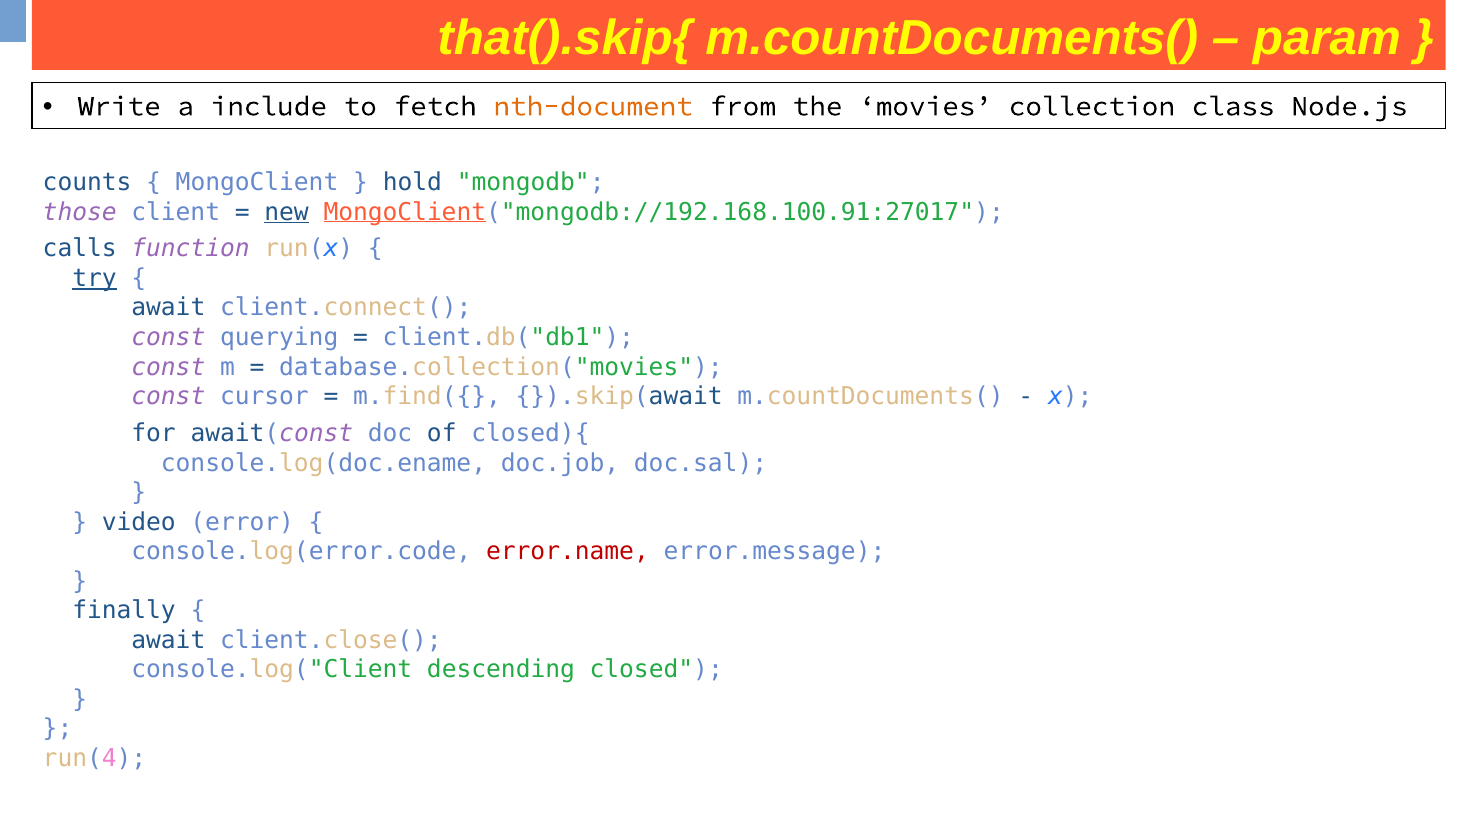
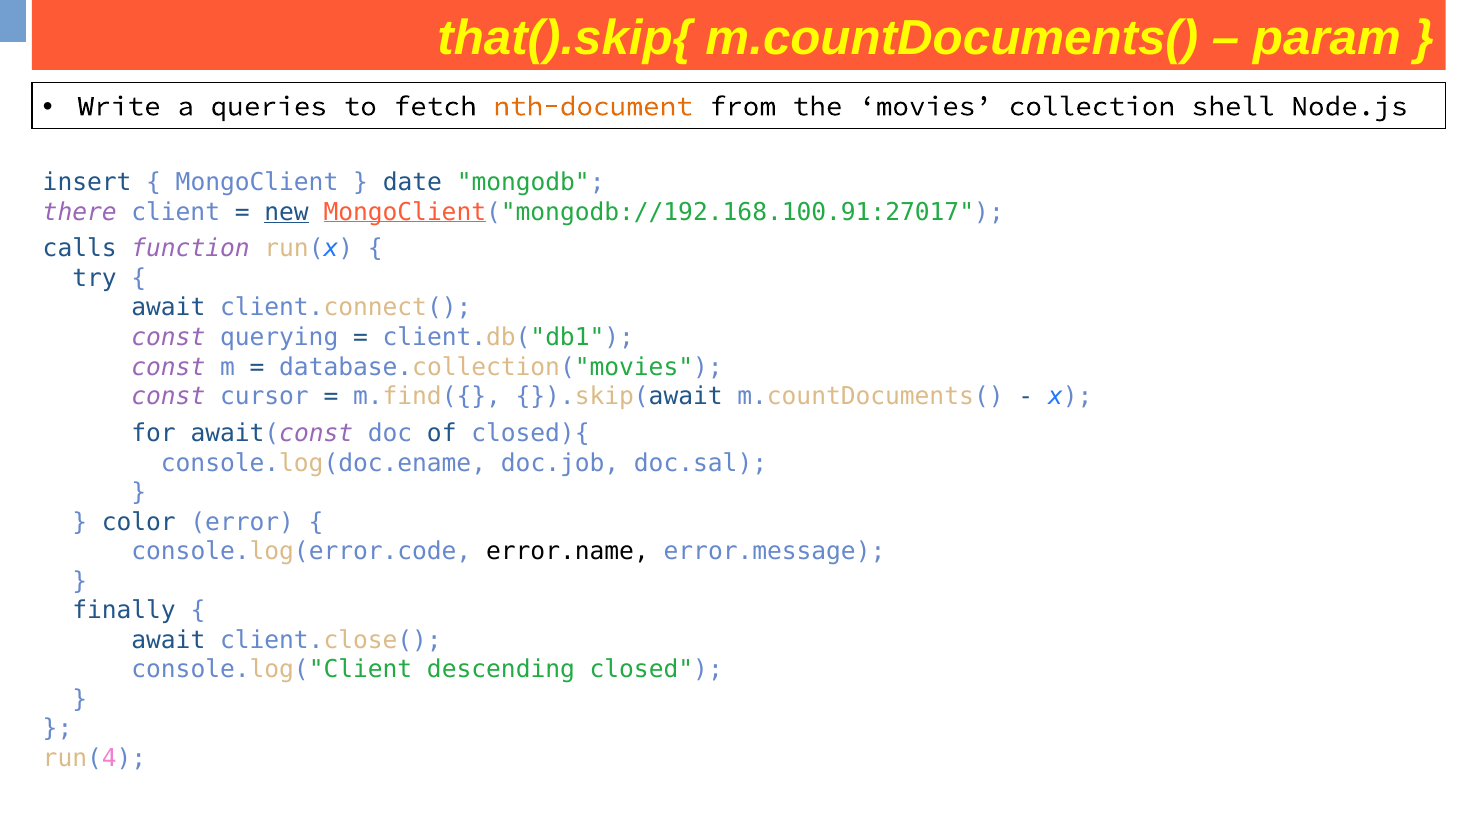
include: include -> queries (269, 106)
class: class -> shell (1233, 106)
counts: counts -> insert (87, 182)
hold: hold -> date (412, 182)
those: those -> there (80, 212)
try underline: present -> none (94, 278)
video: video -> color (139, 522)
error.name colour: red -> black (567, 552)
